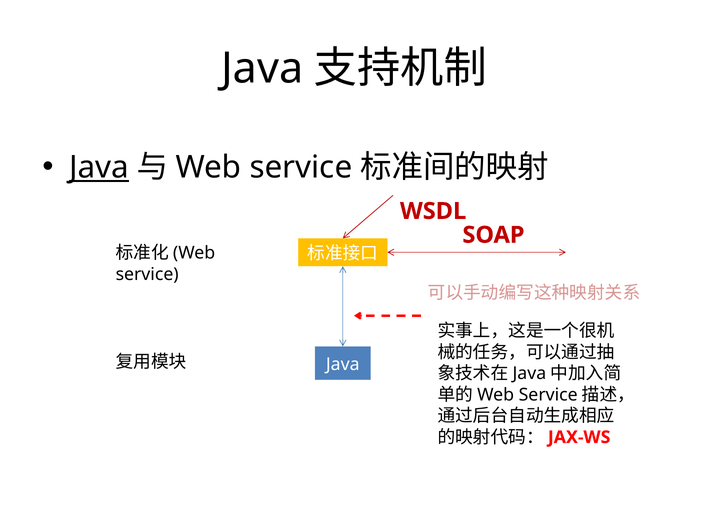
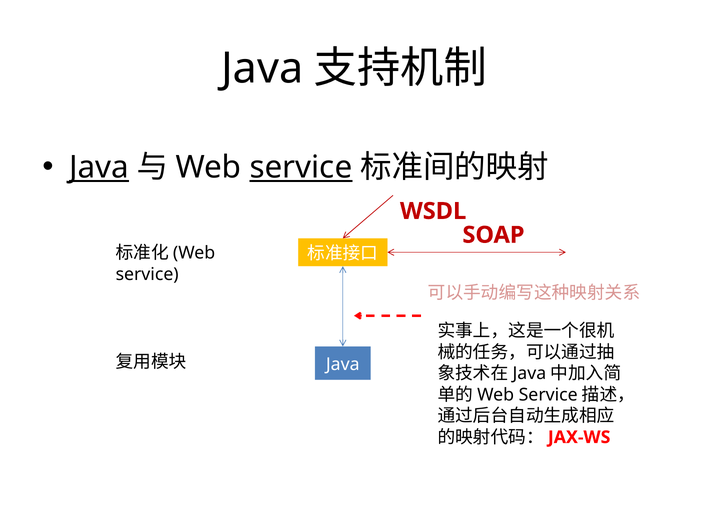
service underline: none -> present (301, 167)
